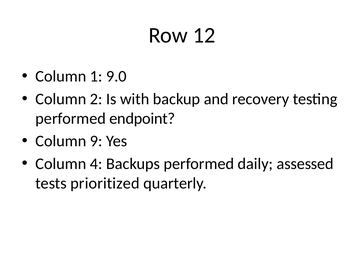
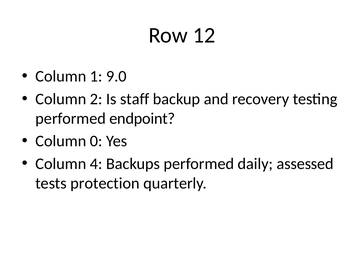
with: with -> staff (135, 99)
9: 9 -> 0 (96, 141)
prioritized: prioritized -> protection (105, 183)
